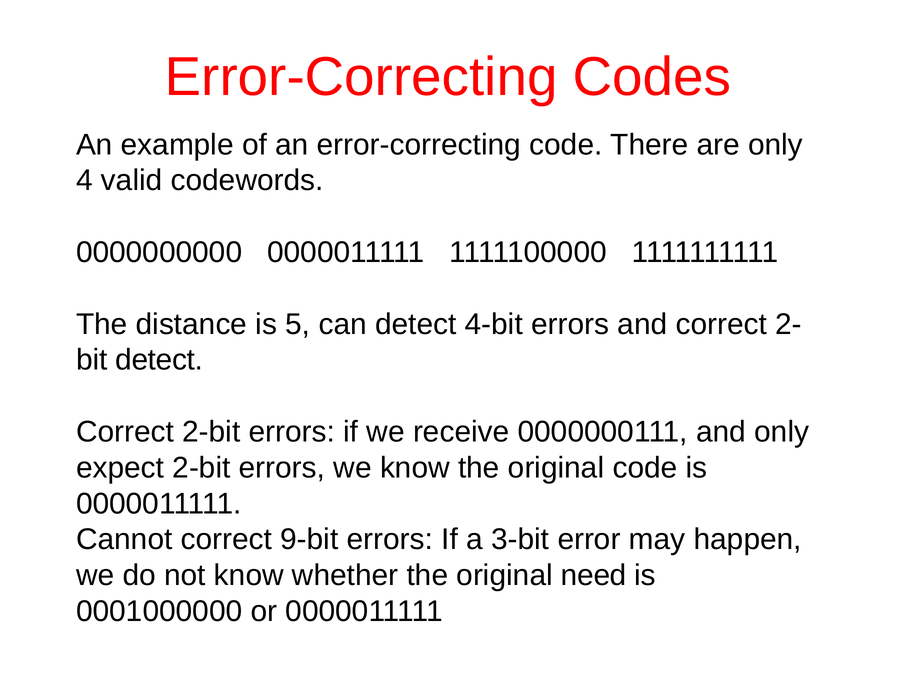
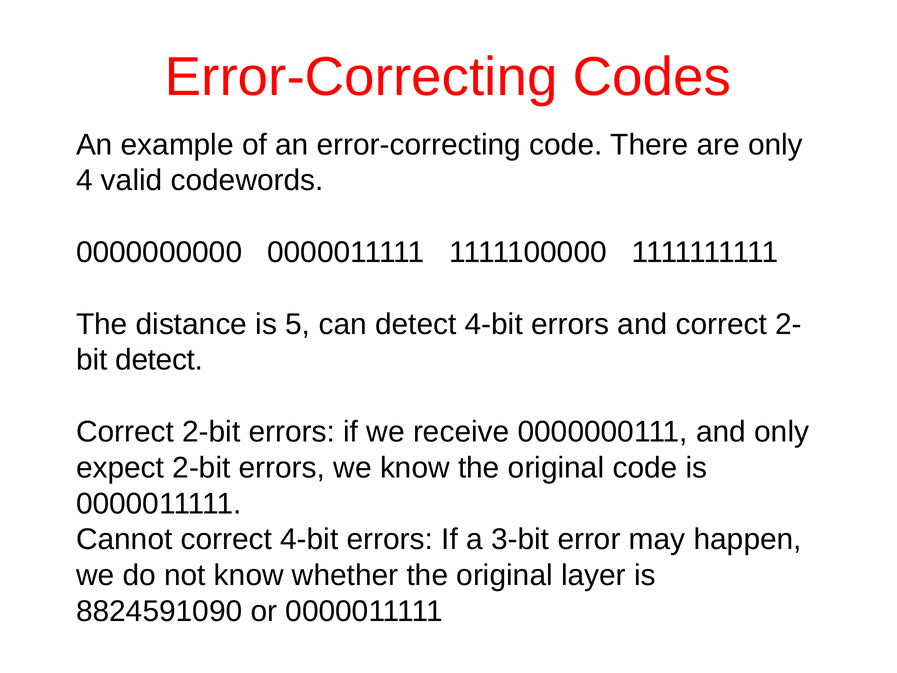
correct 9-bit: 9-bit -> 4-bit (309, 539)
need: need -> layer (594, 575)
0001000000: 0001000000 -> 8824591090 (159, 611)
